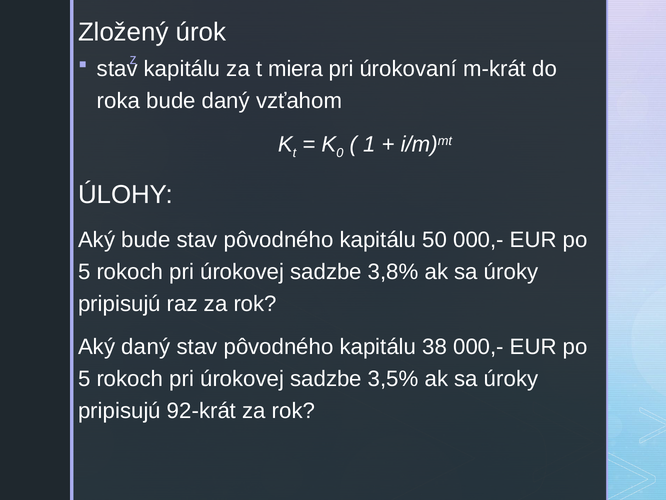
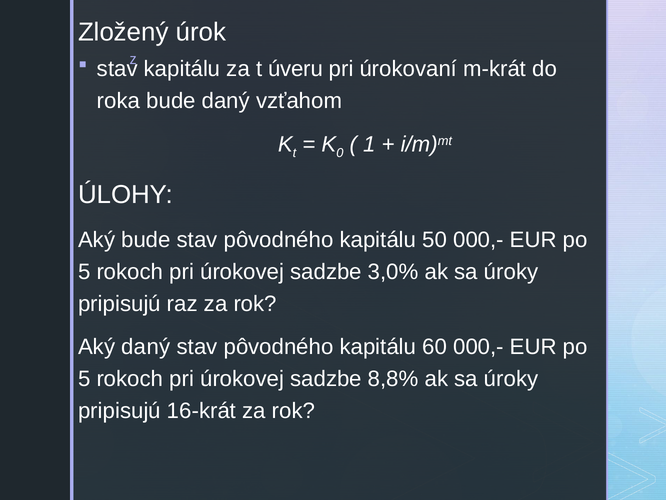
miera: miera -> úveru (296, 69)
3,8%: 3,8% -> 3,0% (393, 271)
38: 38 -> 60 (435, 347)
3,5%: 3,5% -> 8,8% (393, 378)
92-krát: 92-krát -> 16-krát (202, 410)
